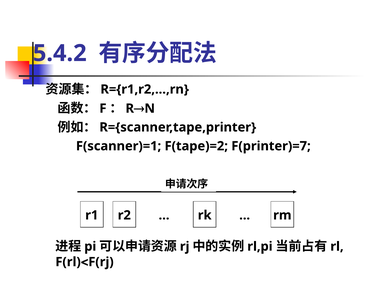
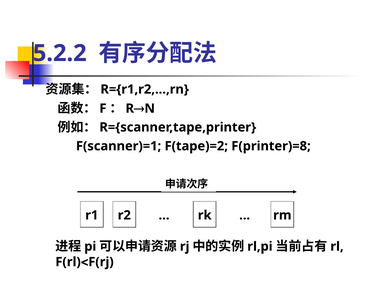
5.4.2: 5.4.2 -> 5.2.2 (60, 53)
F(printer)=7: F(printer)=7 -> F(printer)=8 (271, 146)
